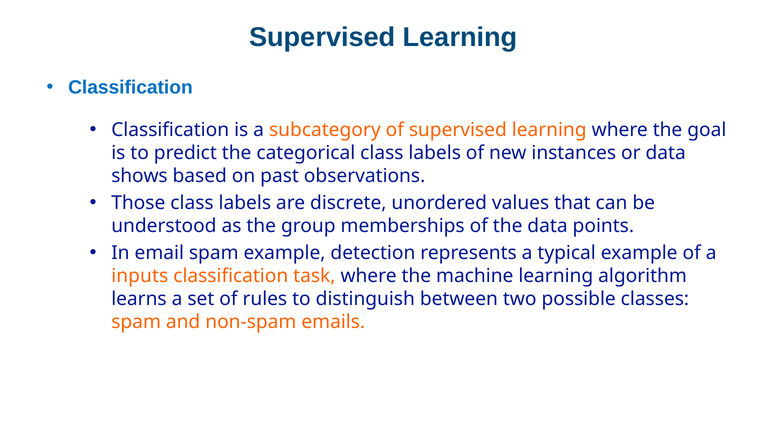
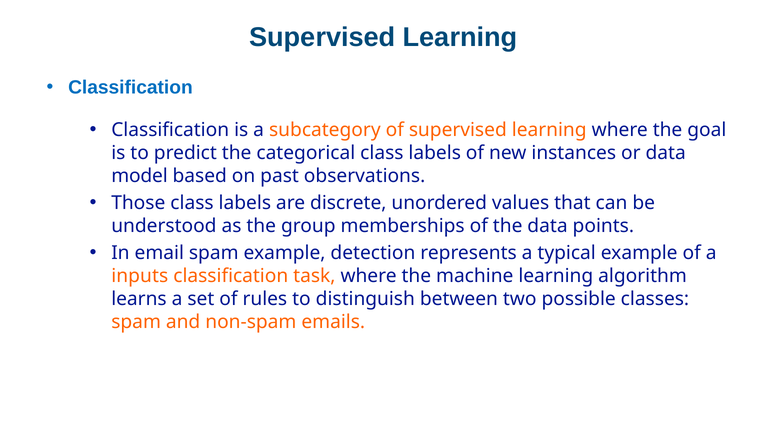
shows: shows -> model (140, 176)
